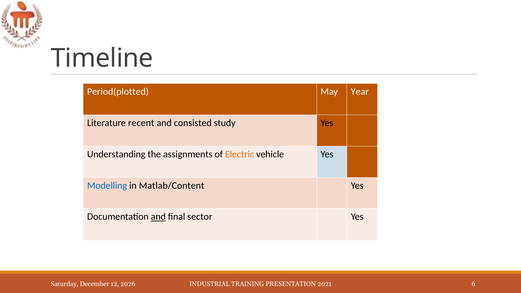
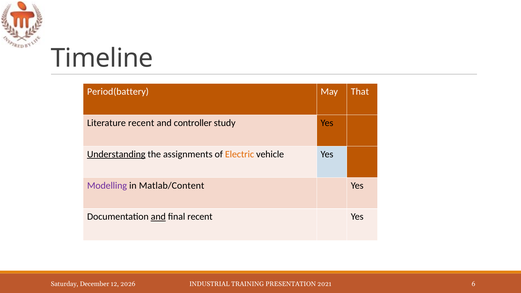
Period(plotted: Period(plotted -> Period(battery (118, 92)
Year: Year -> That (360, 92)
consisted: consisted -> controller (193, 123)
Understanding underline: none -> present (116, 154)
Modelling colour: blue -> purple (107, 186)
final sector: sector -> recent (200, 217)
